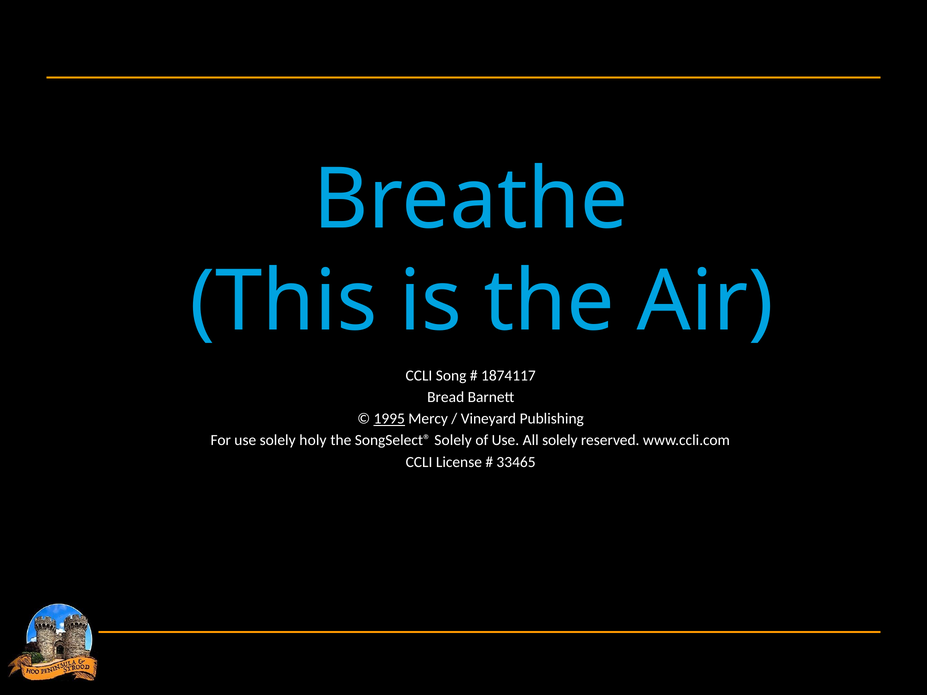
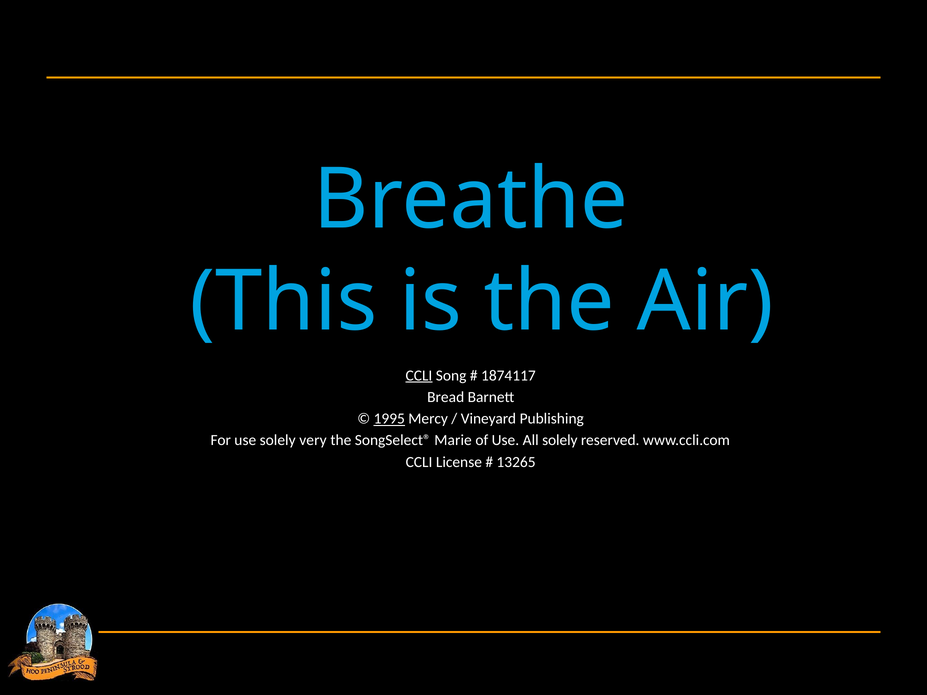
CCLI underline: none -> present (419, 376)
holy: holy -> very (313, 440)
SongSelect® Solely: Solely -> Marie (453, 440)
33465: 33465 -> 13265 (516, 462)
